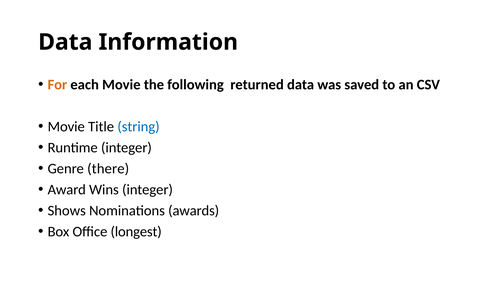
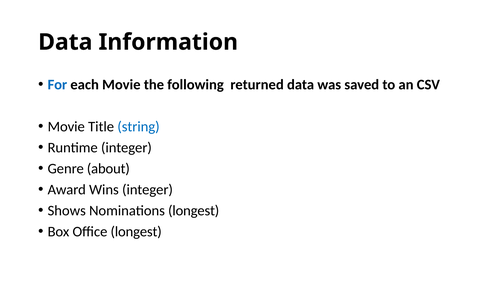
For colour: orange -> blue (57, 85)
there: there -> about (108, 169)
Nominations awards: awards -> longest (194, 211)
